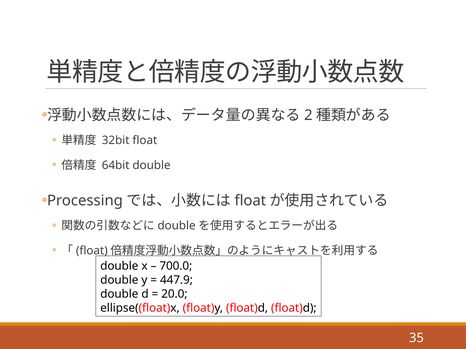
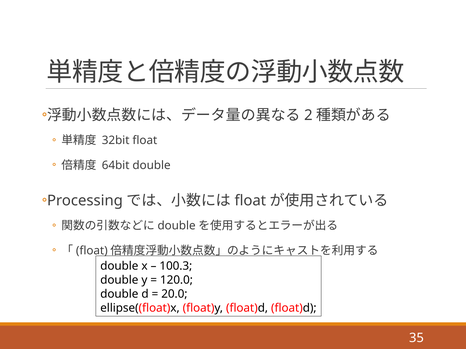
700.0: 700.0 -> 100.3 (176, 266)
447.9: 447.9 -> 120.0 (176, 280)
